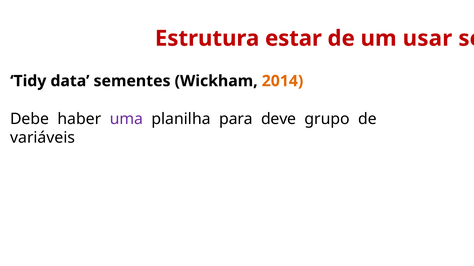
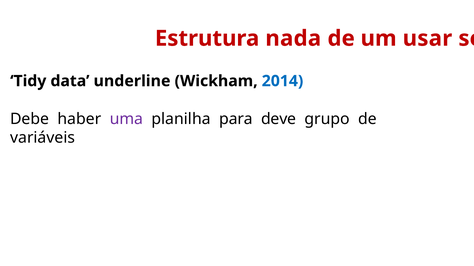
estar: estar -> nada (293, 39)
sementes: sementes -> underline (132, 81)
2014 colour: orange -> blue (283, 81)
